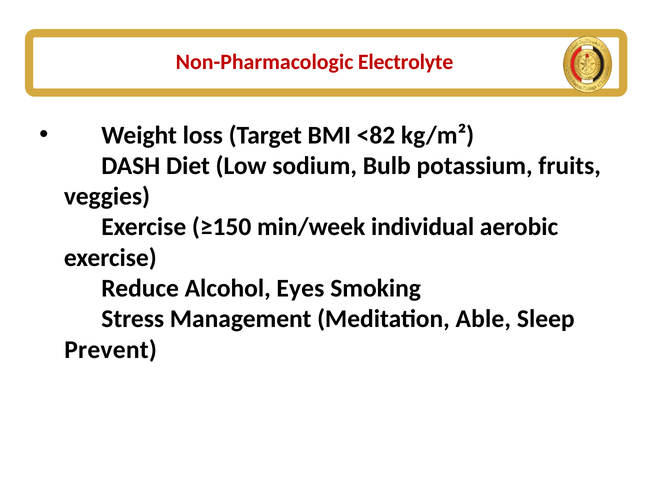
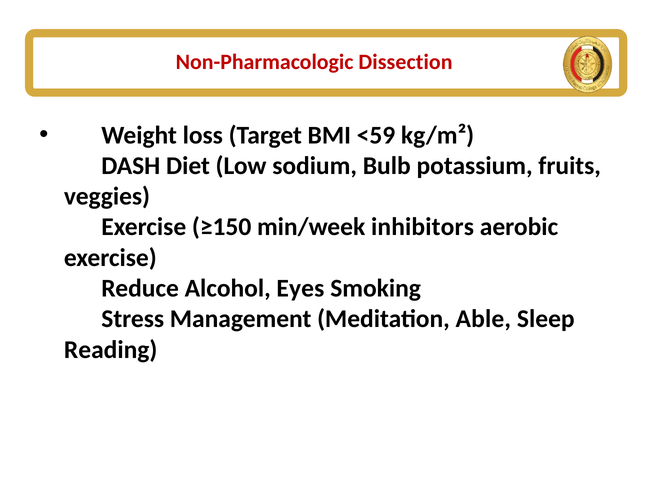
Electrolyte: Electrolyte -> Dissection (405, 62)
<82: <82 -> <59 (376, 135)
individual: individual -> inhibitors (422, 227)
Prevent: Prevent -> Reading (111, 350)
